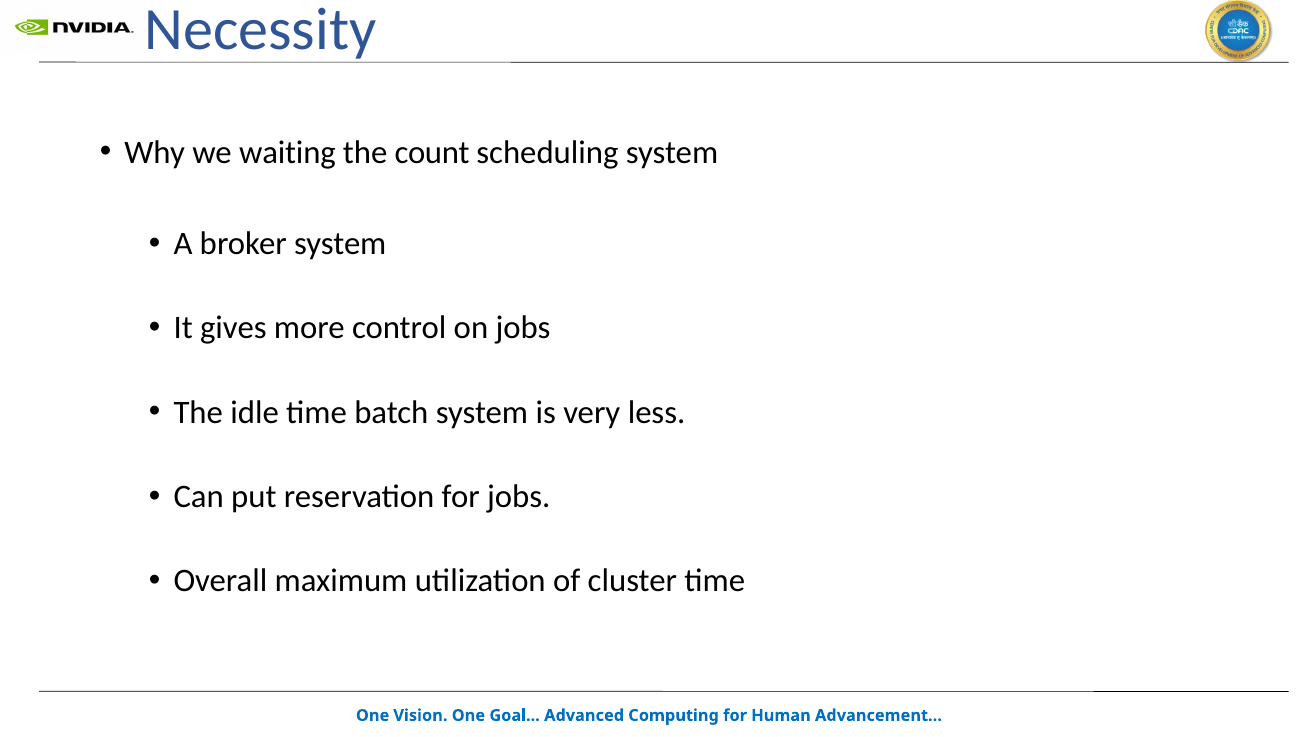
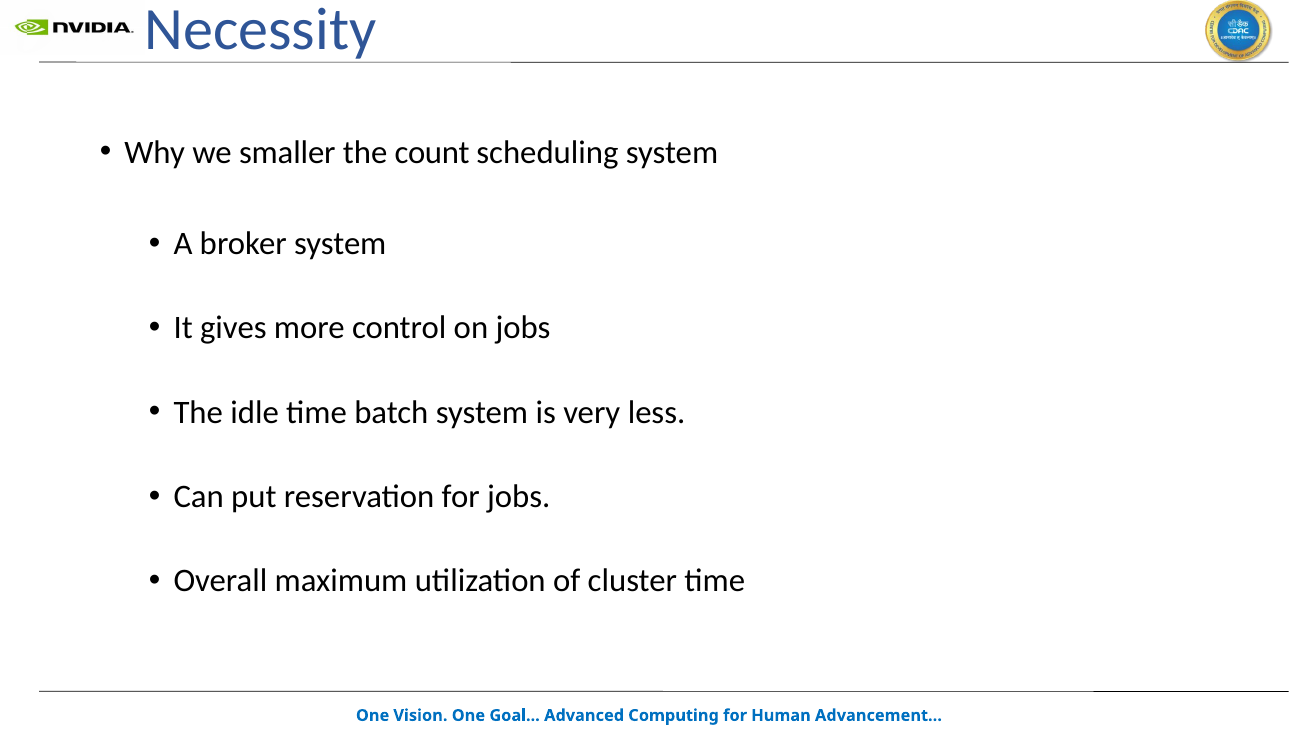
waiting: waiting -> smaller (287, 152)
